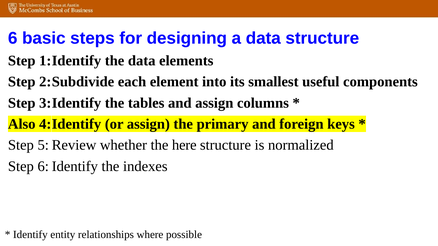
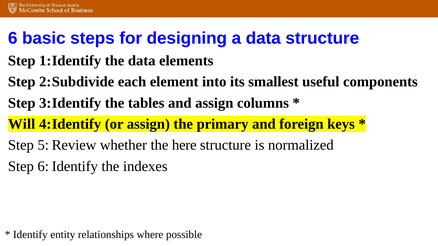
Also: Also -> Will (22, 124)
